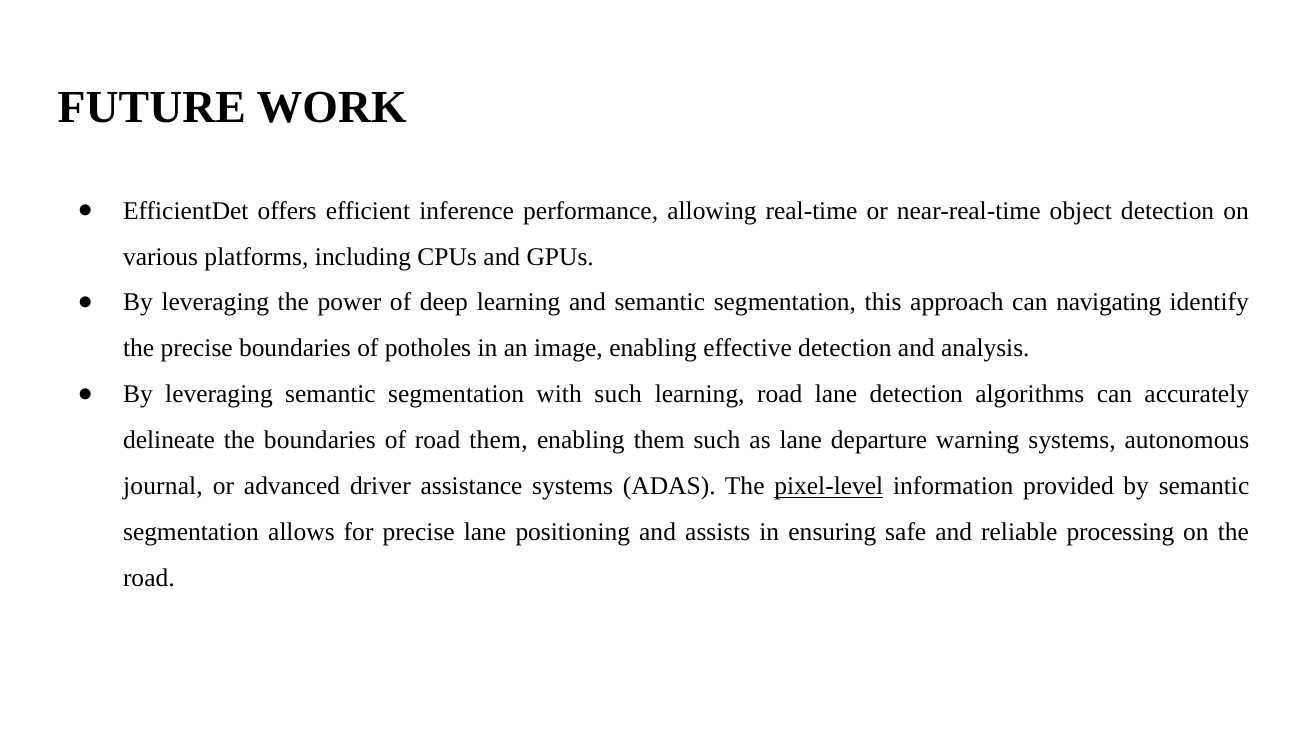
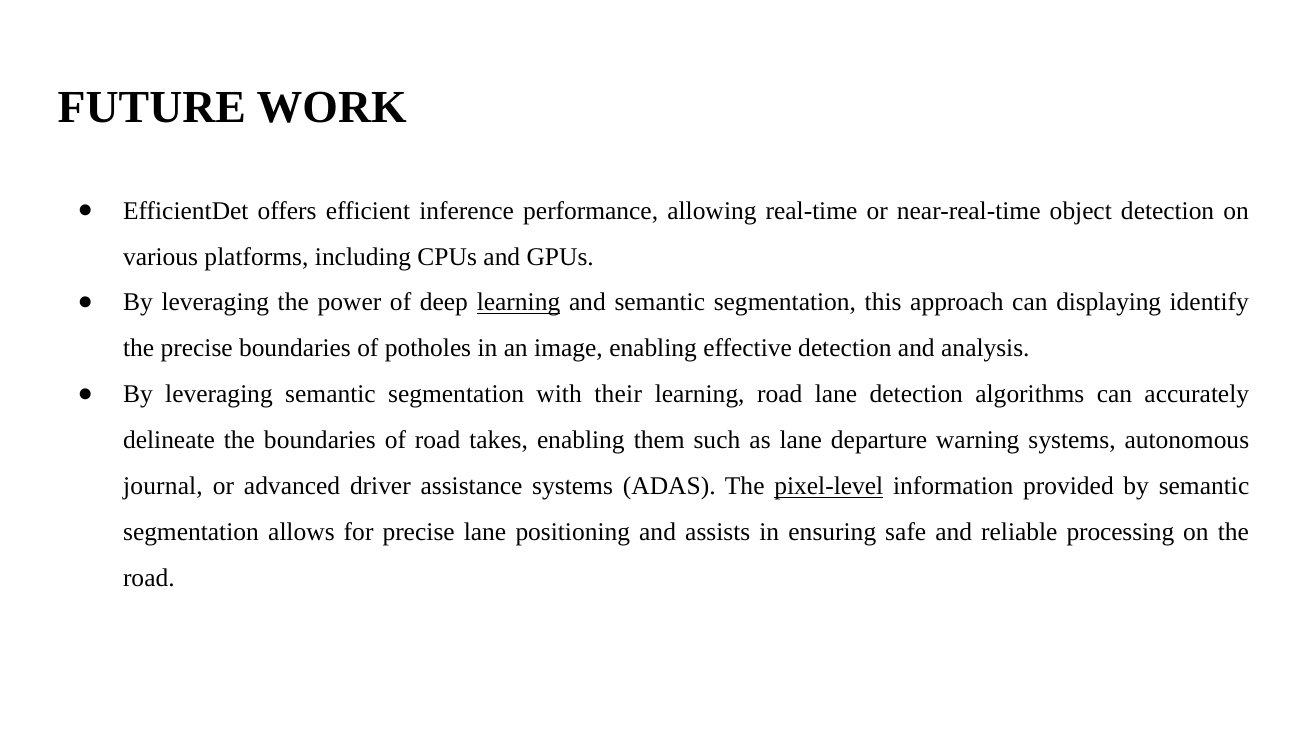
learning underline: none -> present (519, 302)
navigating: navigating -> displaying (1109, 302)
with such: such -> their (618, 394)
road them: them -> takes (499, 440)
